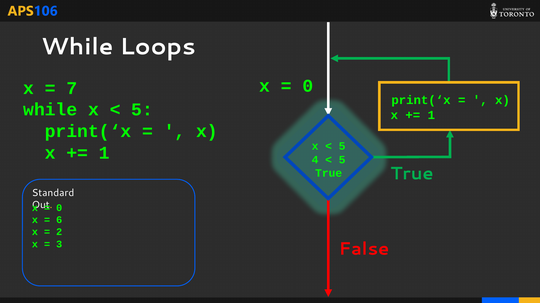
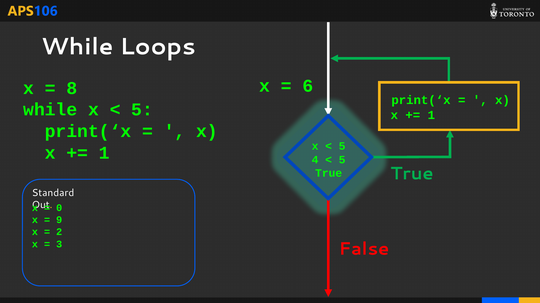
0: 0 -> 6 (308, 86)
7: 7 -> 8 (72, 88)
6: 6 -> 9 (59, 220)
